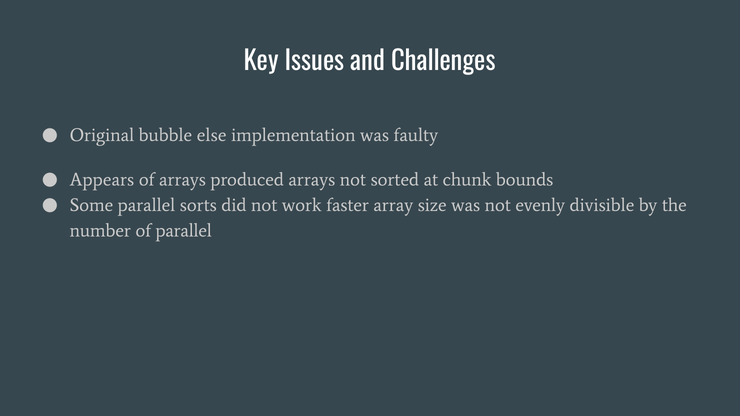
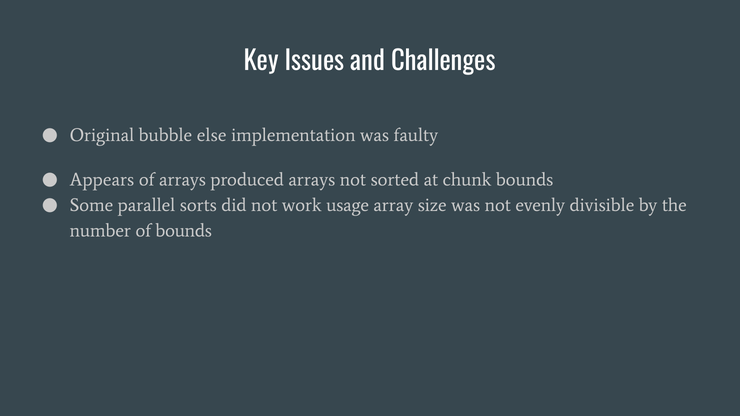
faster: faster -> usage (348, 205)
of parallel: parallel -> bounds (184, 231)
